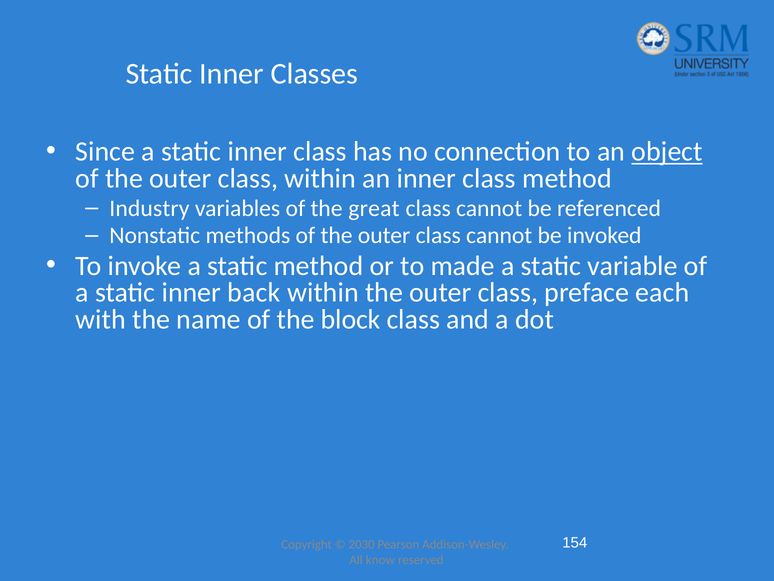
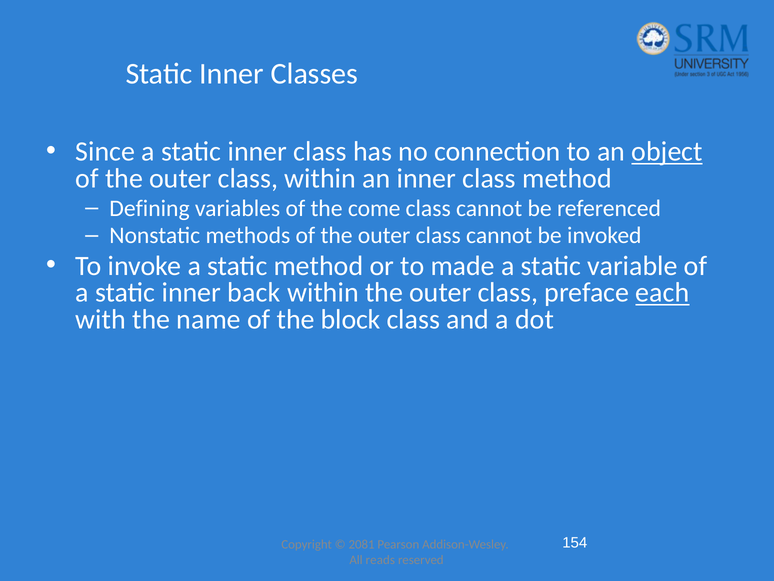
Industry: Industry -> Defining (149, 208)
great: great -> come (374, 208)
each underline: none -> present (662, 292)
2030: 2030 -> 2081 (362, 544)
know: know -> reads (380, 559)
